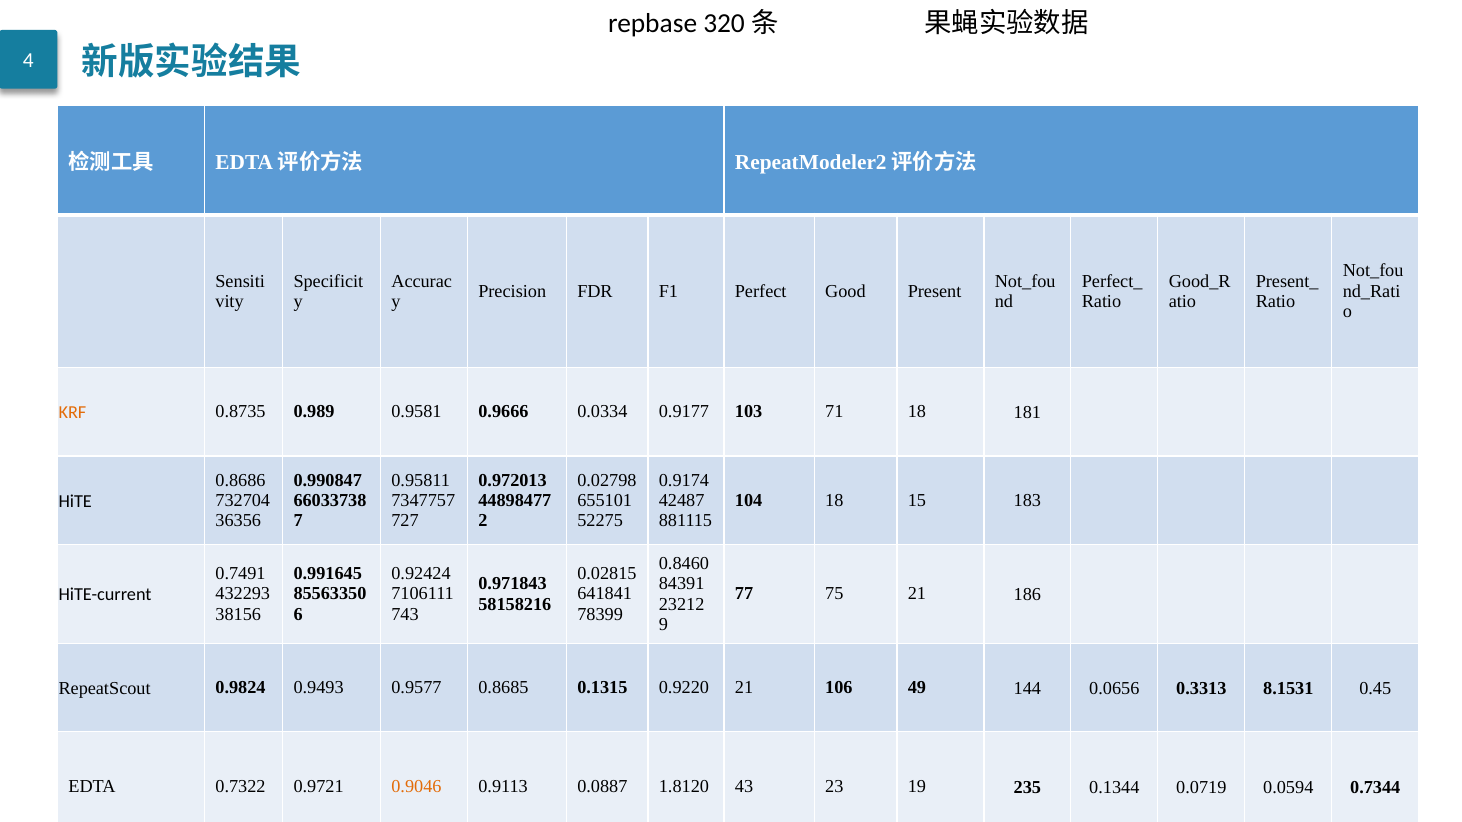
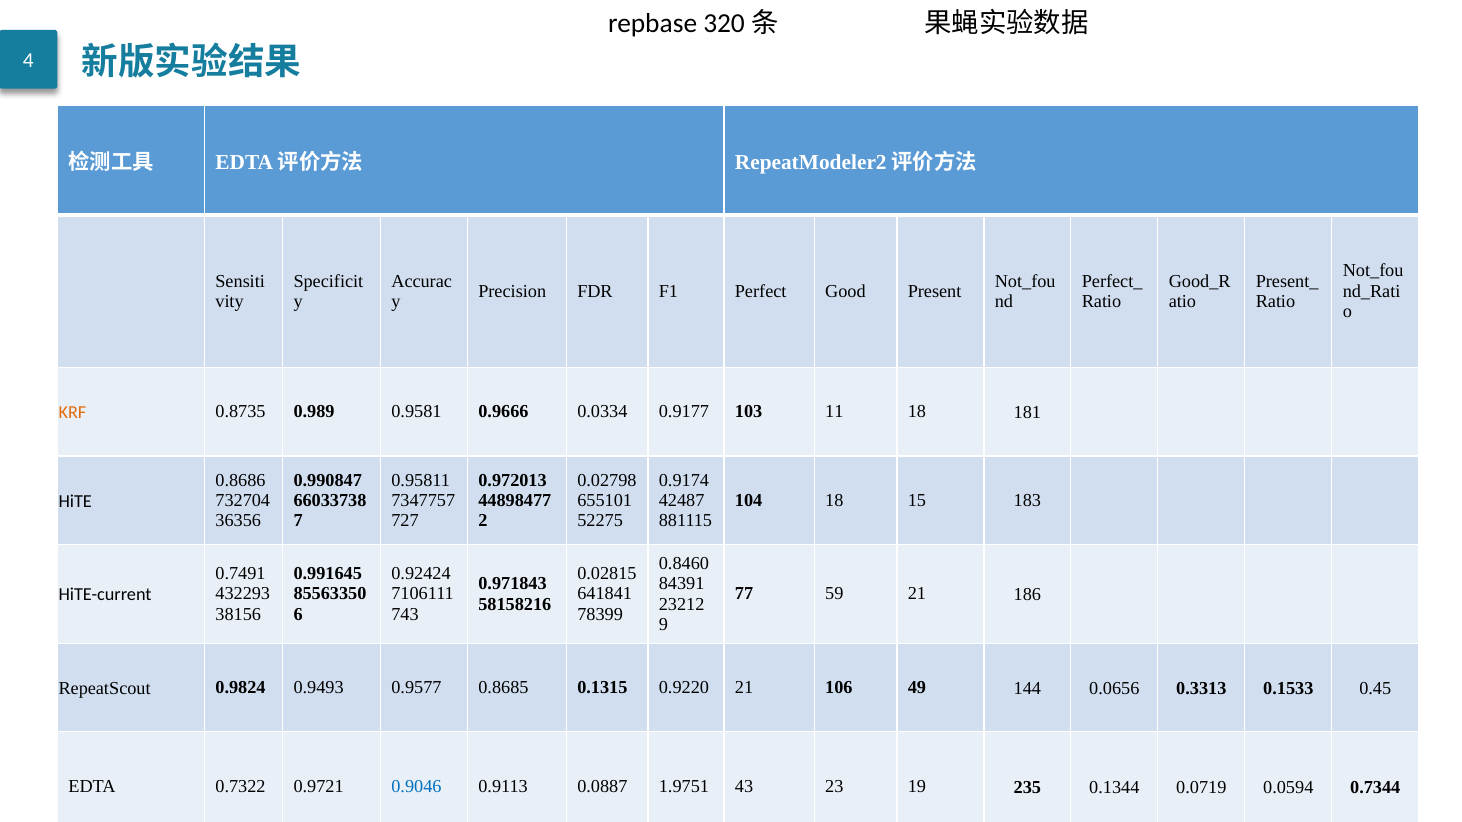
71: 71 -> 11 (834, 412)
75: 75 -> 59 (834, 594)
8.1531: 8.1531 -> 0.1533 (1288, 688)
0.9046 colour: orange -> blue (416, 787)
1.8120: 1.8120 -> 1.9751 (684, 787)
